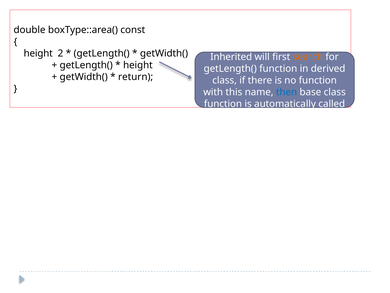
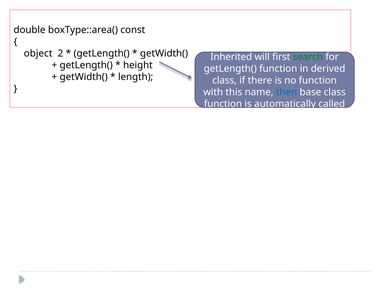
height: height -> object (38, 53)
search colour: orange -> green (308, 57)
return: return -> length (136, 77)
